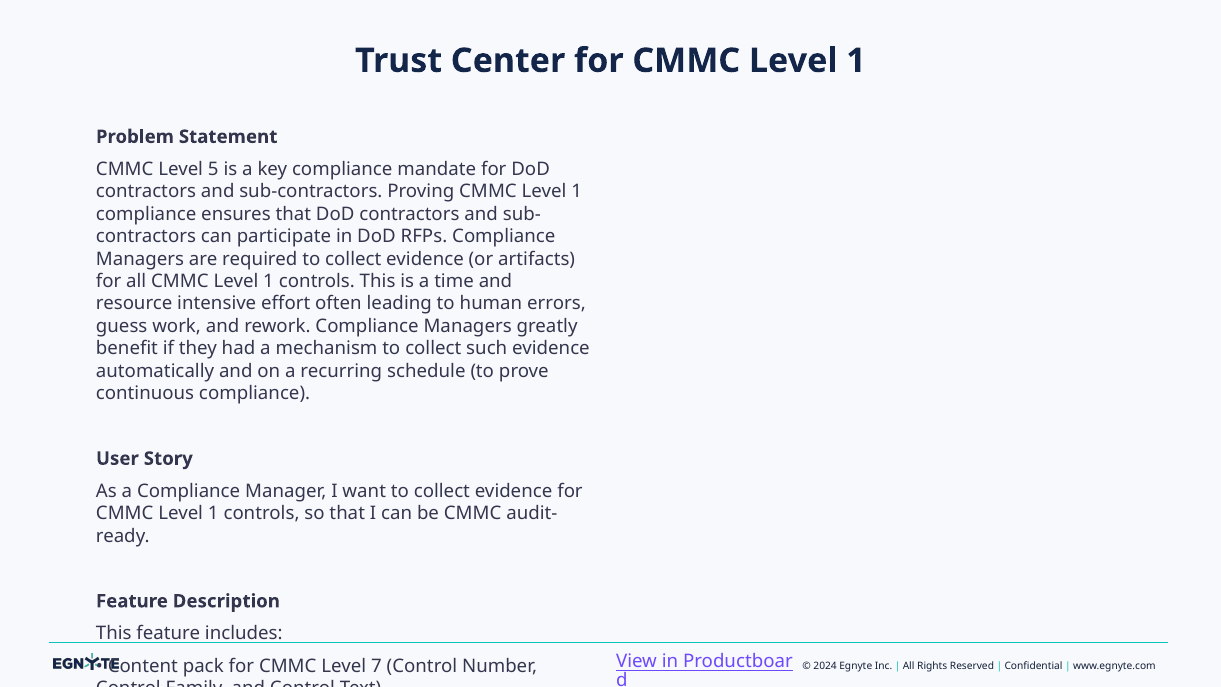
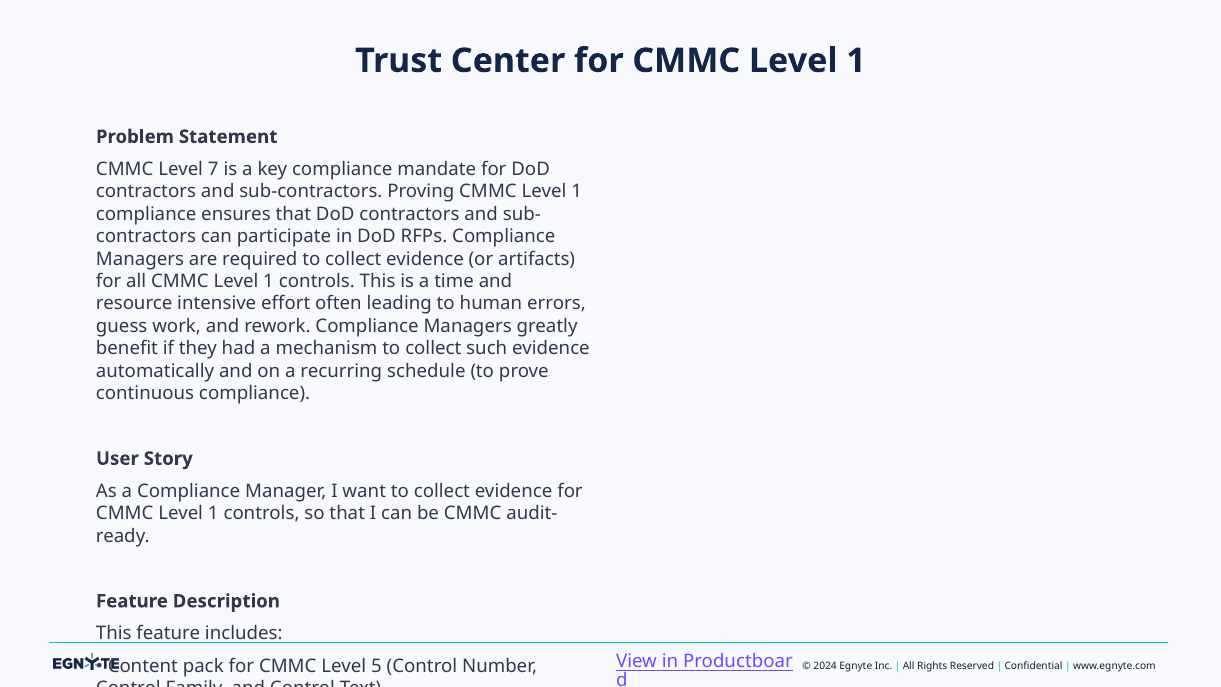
5: 5 -> 7 (213, 169)
7: 7 -> 5 (377, 666)
